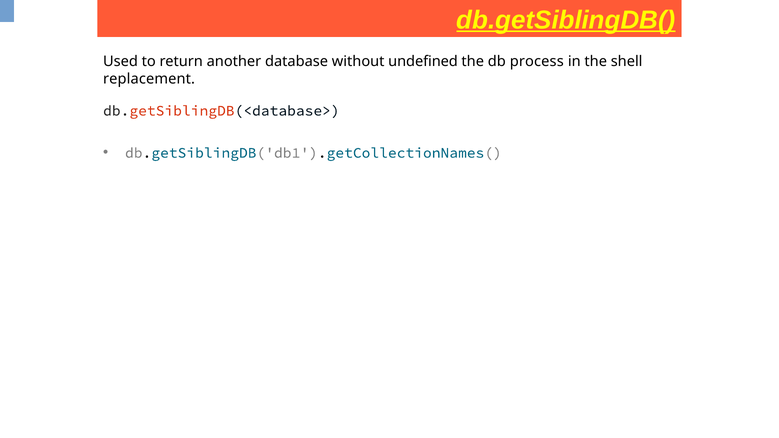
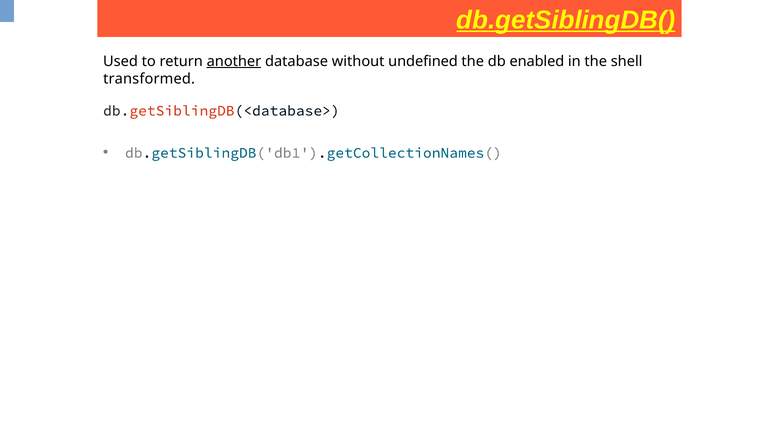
another underline: none -> present (234, 61)
process: process -> enabled (537, 61)
replacement: replacement -> transformed (149, 79)
